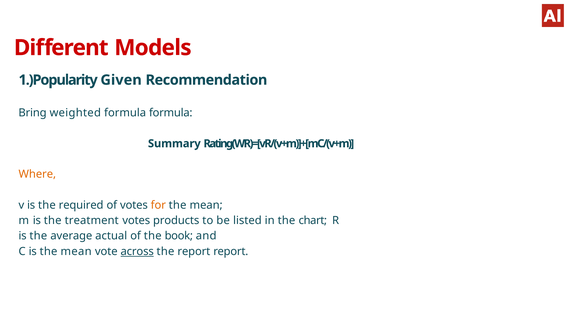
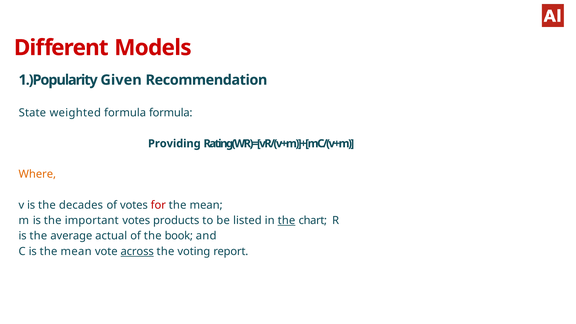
Bring: Bring -> State (32, 113)
Summary: Summary -> Providing (174, 144)
required: required -> decades (81, 205)
for colour: orange -> red (158, 205)
treatment: treatment -> important (92, 220)
the underline: none -> present (287, 220)
the report: report -> voting (194, 251)
